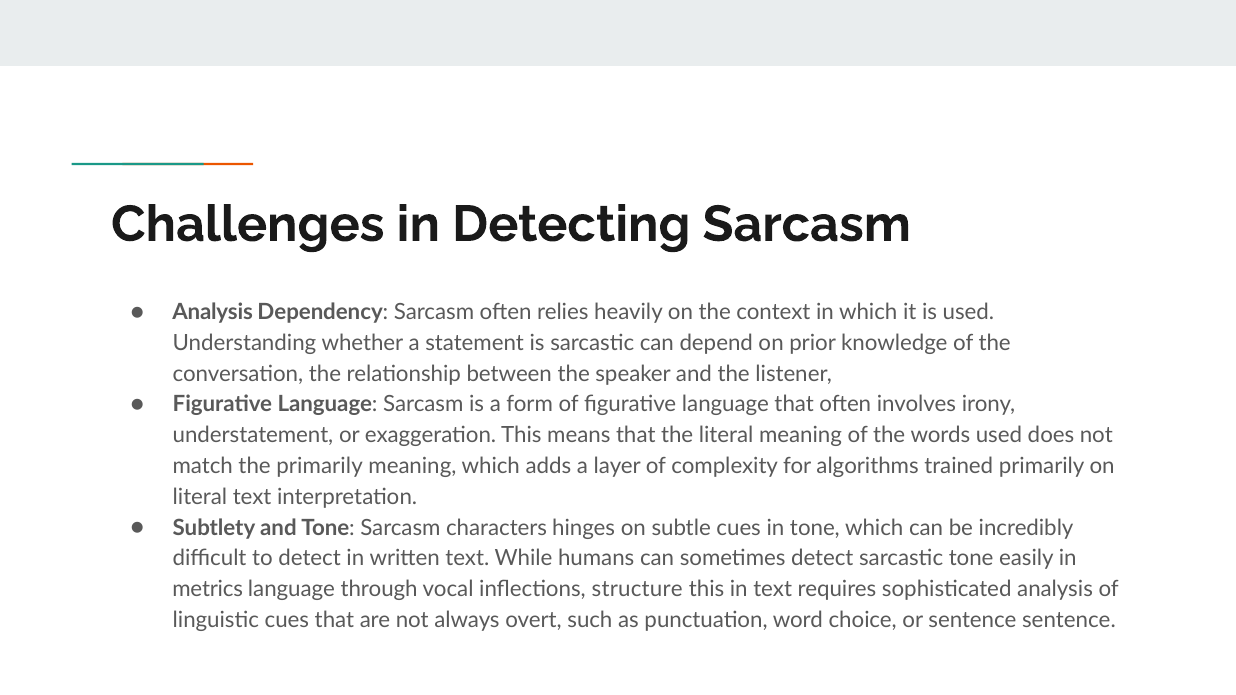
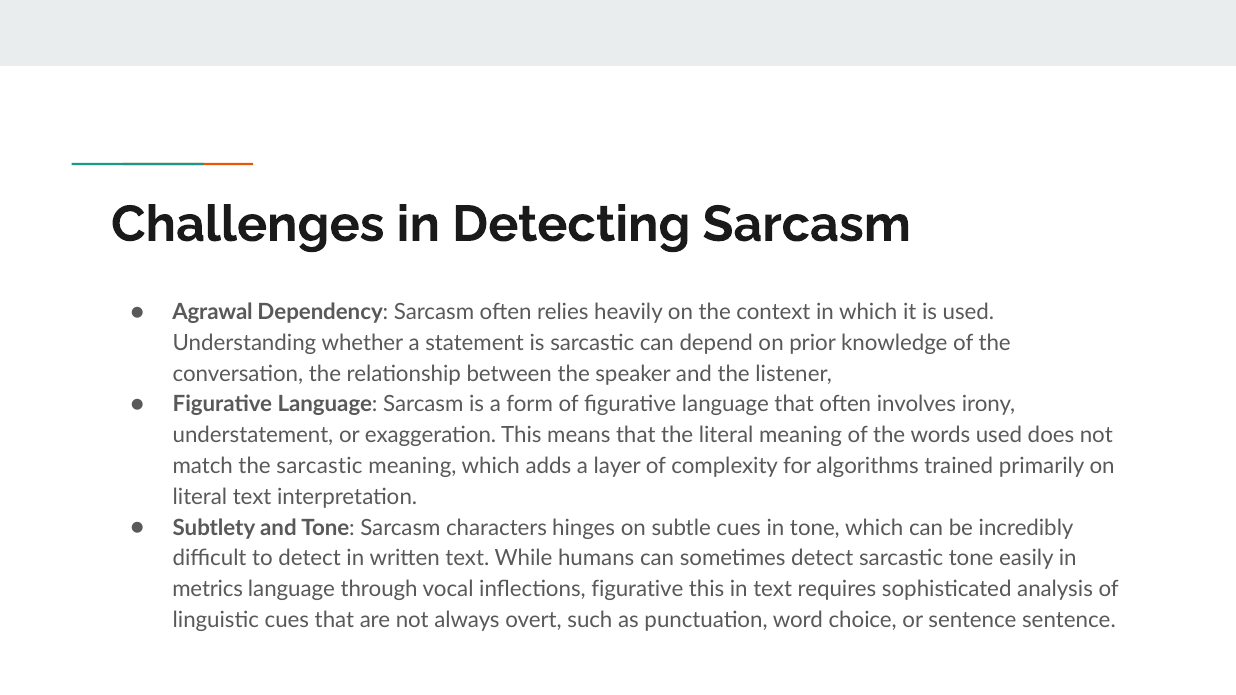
Analysis: Analysis -> Agrawal (213, 312)
the primarily: primarily -> sarcastic (319, 466)
inflections structure: structure -> figurative (637, 590)
